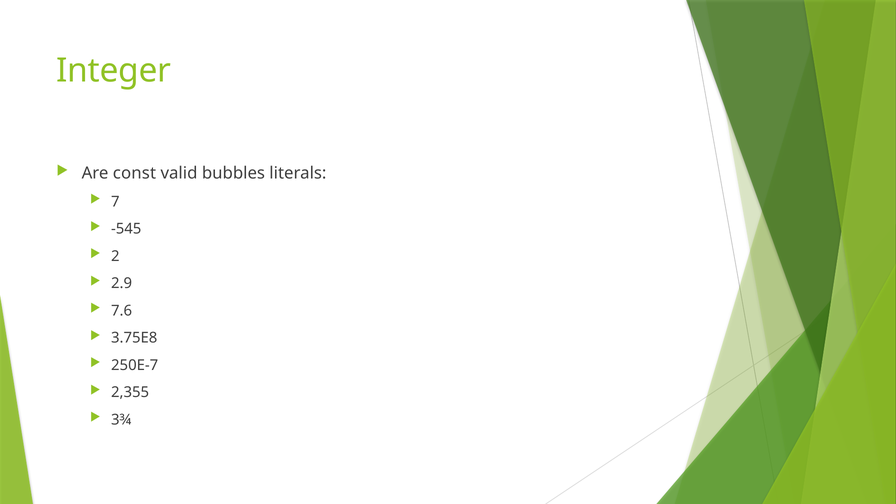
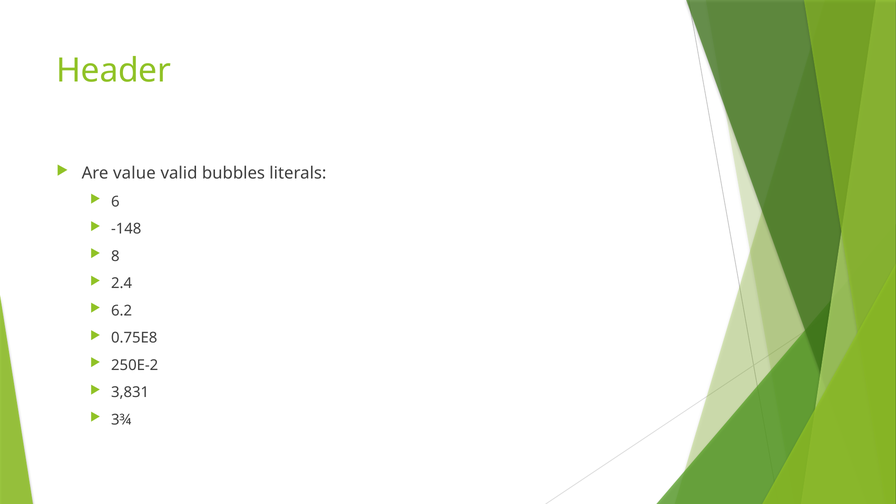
Integer: Integer -> Header (114, 71)
const: const -> value (134, 173)
7: 7 -> 6 (115, 202)
-545: -545 -> -148 (126, 229)
2: 2 -> 8 (115, 256)
2.9: 2.9 -> 2.4 (122, 283)
7.6: 7.6 -> 6.2 (122, 311)
3.75E8: 3.75E8 -> 0.75E8 (134, 338)
250E-7: 250E-7 -> 250E-2 (135, 365)
2,355: 2,355 -> 3,831 (130, 392)
